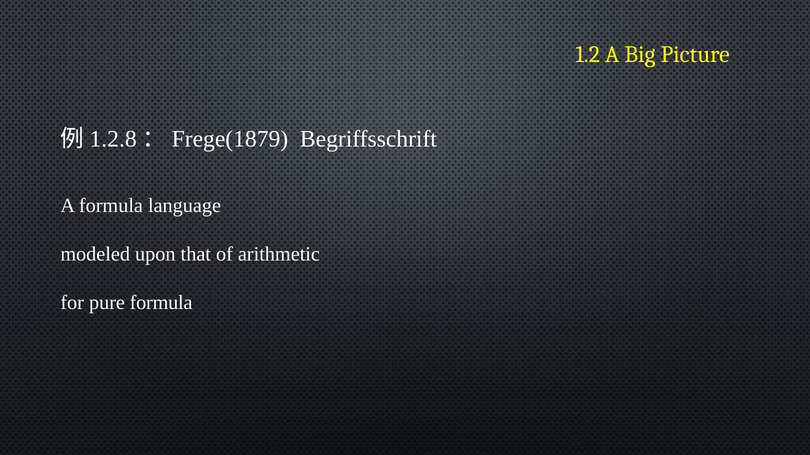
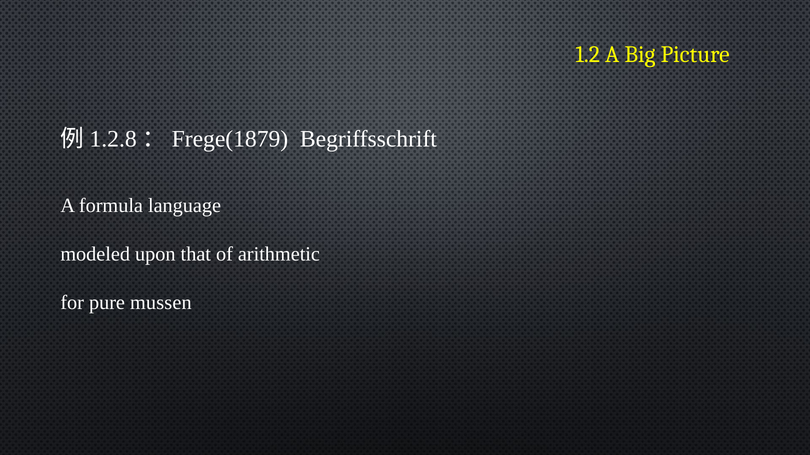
pure formula: formula -> mussen (161, 303)
